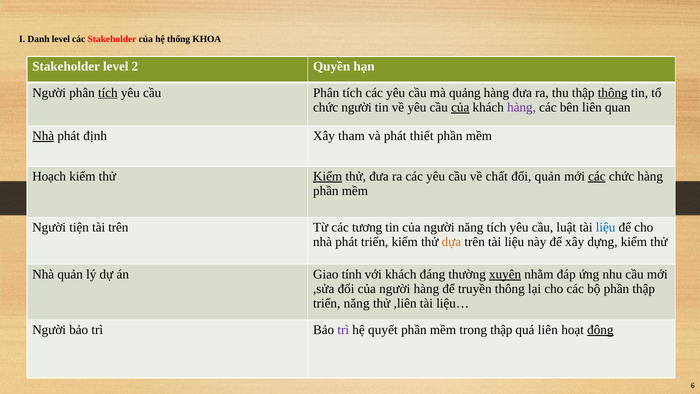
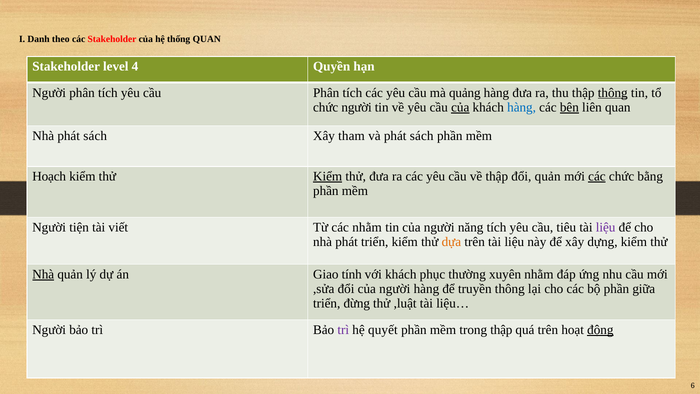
Danh level: level -> theo (61, 39)
thống KHOA: KHOA -> QUAN (207, 39)
2: 2 -> 4 (135, 66)
tích underline: present -> none (108, 93)
hàng colour: purple -> blue (522, 107)
bên underline: none -> present (569, 107)
Nhà underline: present -> none (43, 136)
định: định -> sách (95, 136)
và phát thiết: thiết -> sách (422, 136)
về chất: chất -> thập (497, 176)
chức hàng: hàng -> bằng (650, 176)
tài trên: trên -> viết (118, 227)
các tương: tương -> nhằm (367, 227)
luật: luật -> tiêu (566, 227)
liệu colour: blue -> purple (606, 227)
Nhà underline: none -> present (43, 274)
đáng: đáng -> phục (432, 274)
xuyên underline: present -> none (505, 274)
phần thập: thập -> giữa (644, 289)
triển năng: năng -> đừng (357, 303)
,liên: ,liên -> ,luật (405, 303)
quá liên: liên -> trên (548, 330)
